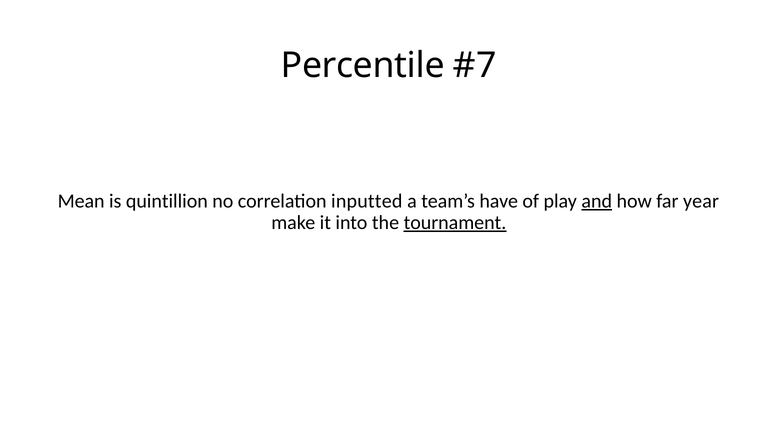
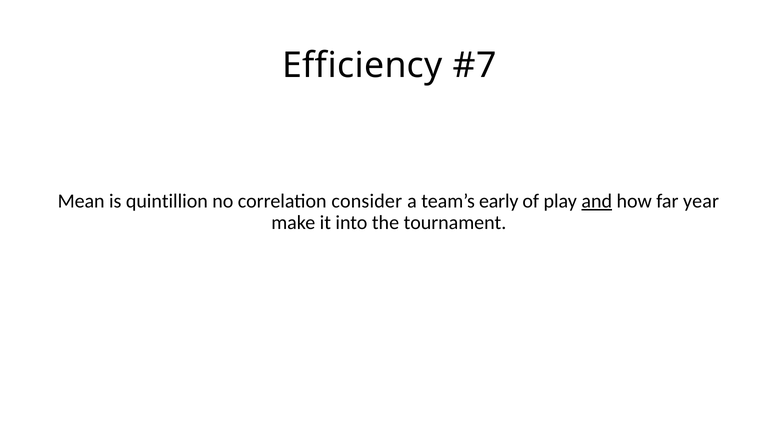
Percentile: Percentile -> Efficiency (362, 65)
inputted: inputted -> consider (367, 201)
have: have -> early (499, 201)
tournament underline: present -> none (455, 222)
